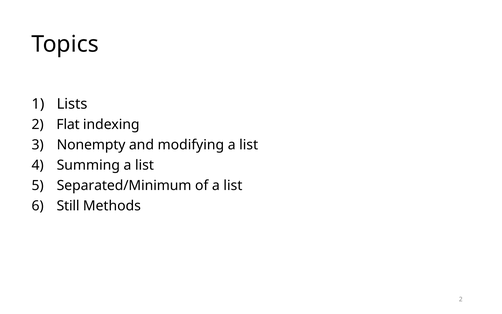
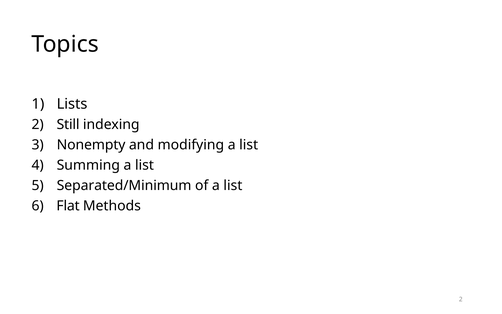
Flat: Flat -> Still (68, 125)
Still: Still -> Flat (68, 206)
